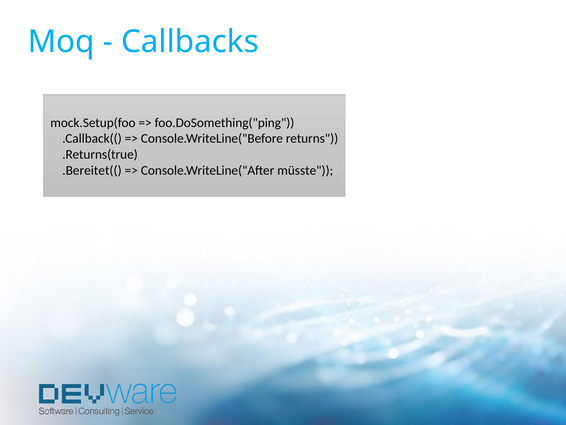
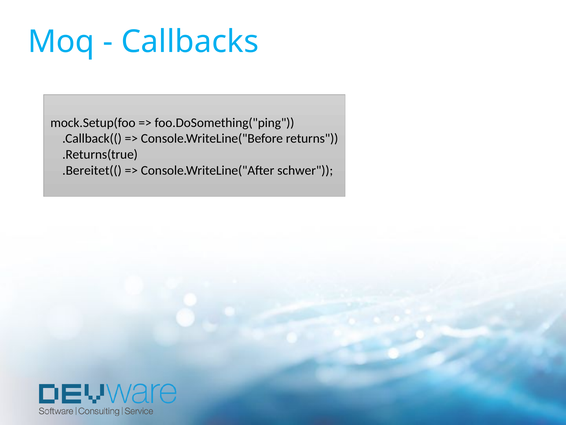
müsste: müsste -> schwer (305, 170)
